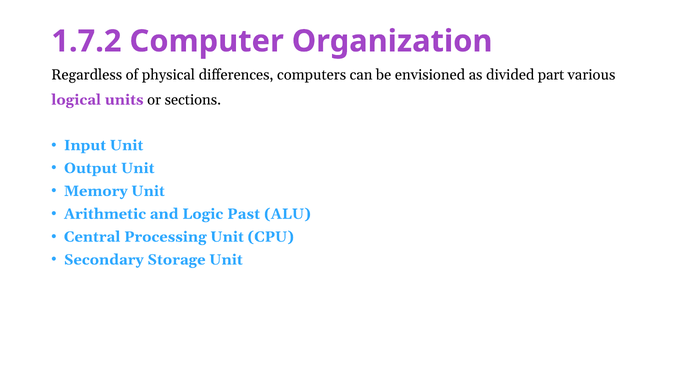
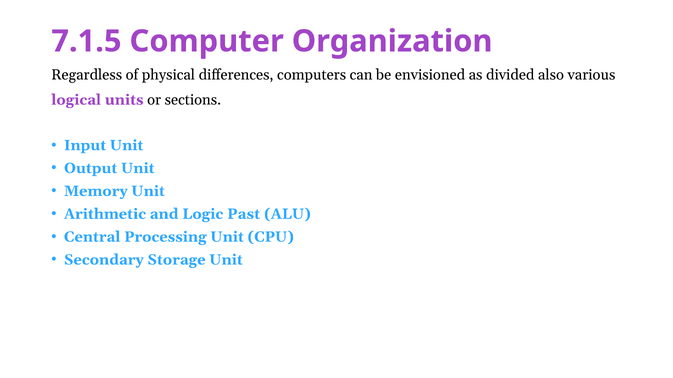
1.7.2: 1.7.2 -> 7.1.5 (86, 41)
part: part -> also (551, 75)
